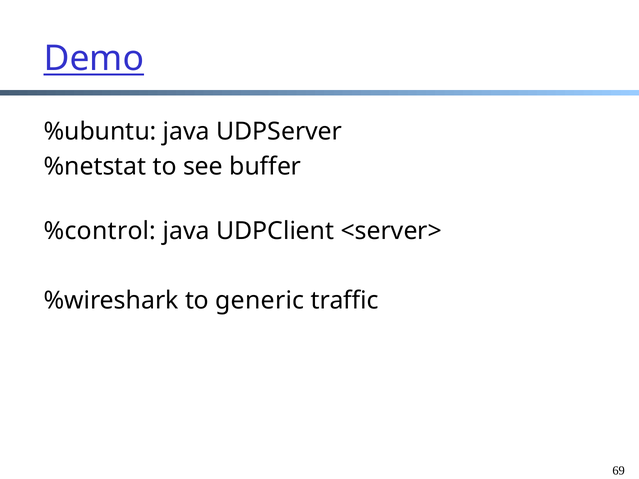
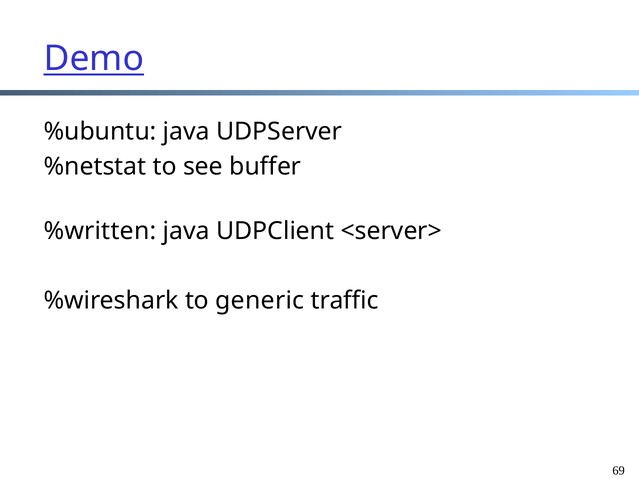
%control: %control -> %written (100, 231)
